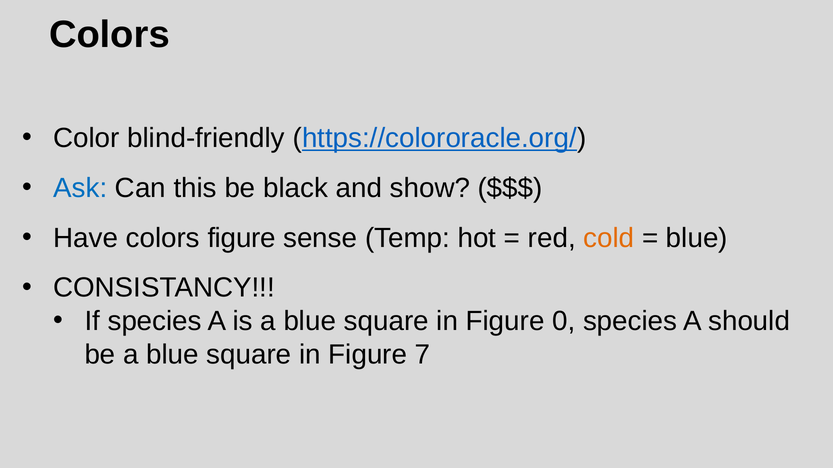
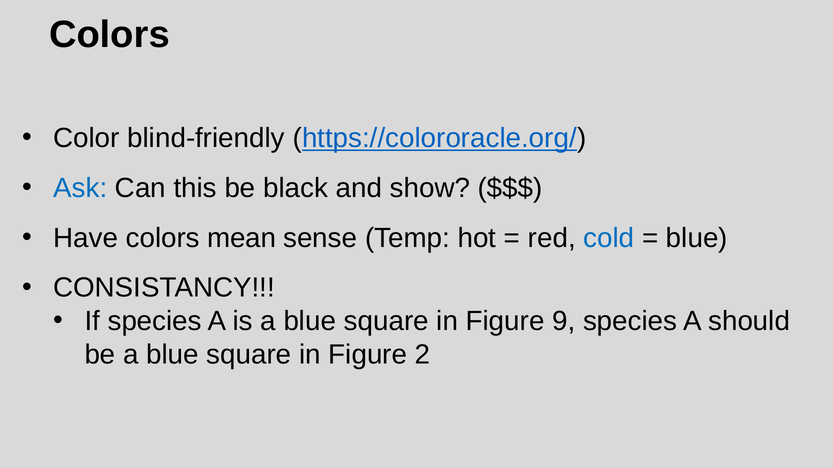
colors figure: figure -> mean (242, 238)
cold colour: orange -> blue (609, 238)
0: 0 -> 9 (564, 322)
7: 7 -> 2 (423, 355)
